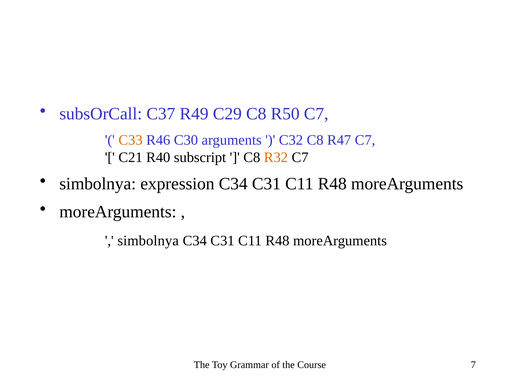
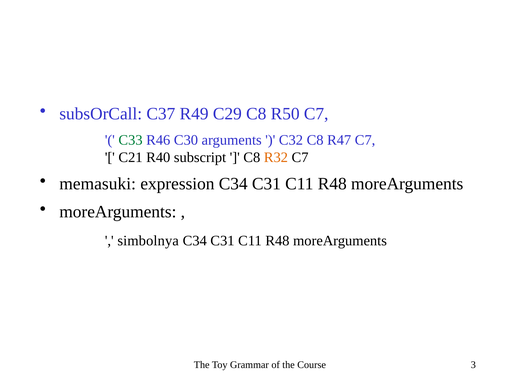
C33 colour: orange -> green (131, 140)
simbolnya: simbolnya -> memasuki (98, 184)
7: 7 -> 3 (473, 365)
